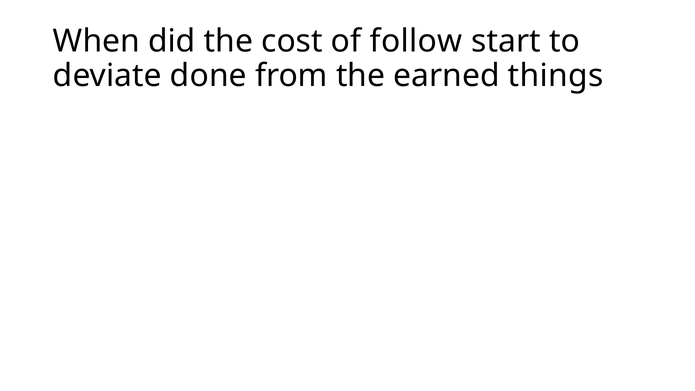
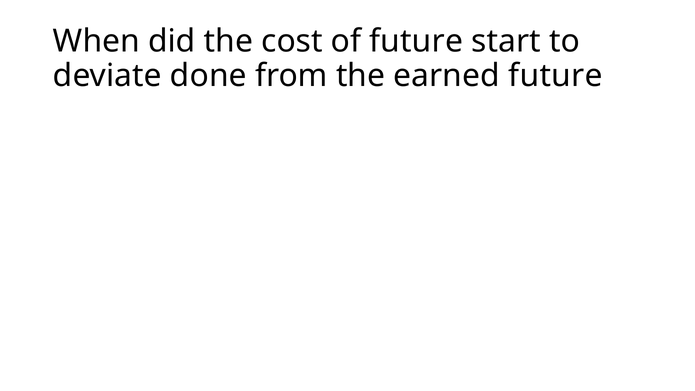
of follow: follow -> future (416, 41)
earned things: things -> future (556, 76)
